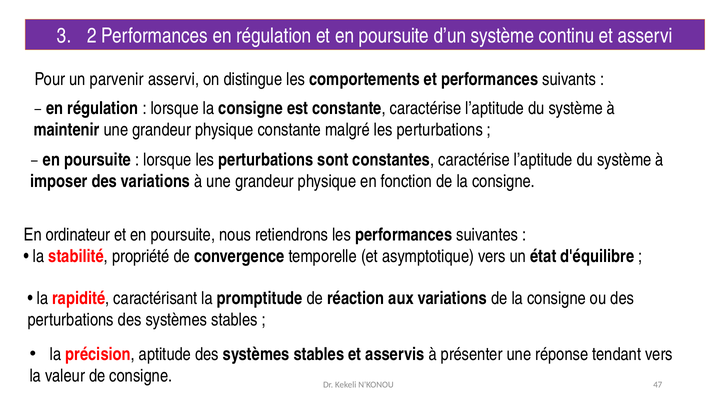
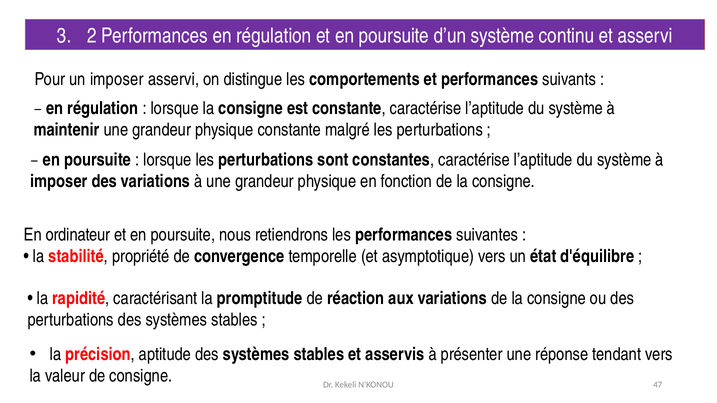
un parvenir: parvenir -> imposer (117, 79)
